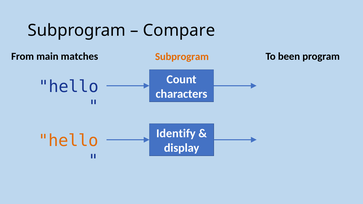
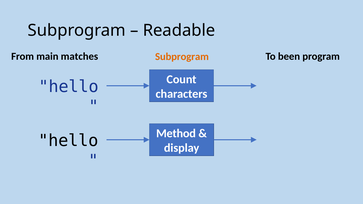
Compare: Compare -> Readable (179, 30)
Identify: Identify -> Method (176, 133)
hello colour: orange -> black (68, 141)
